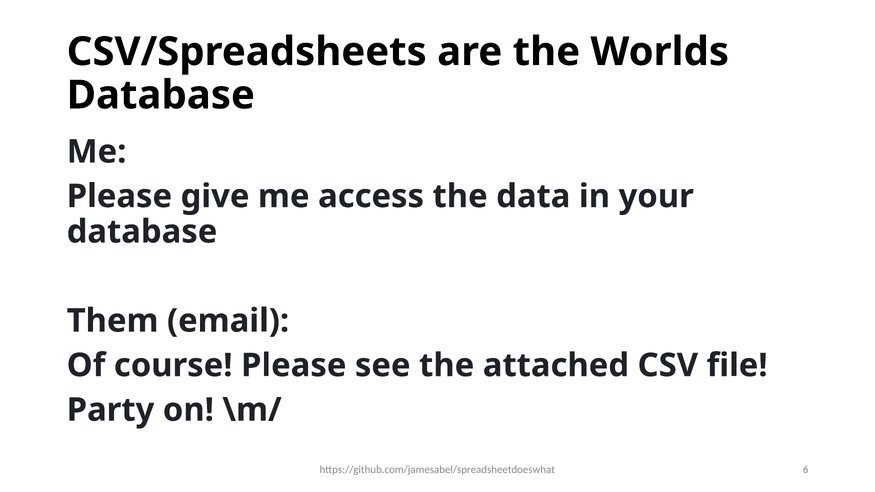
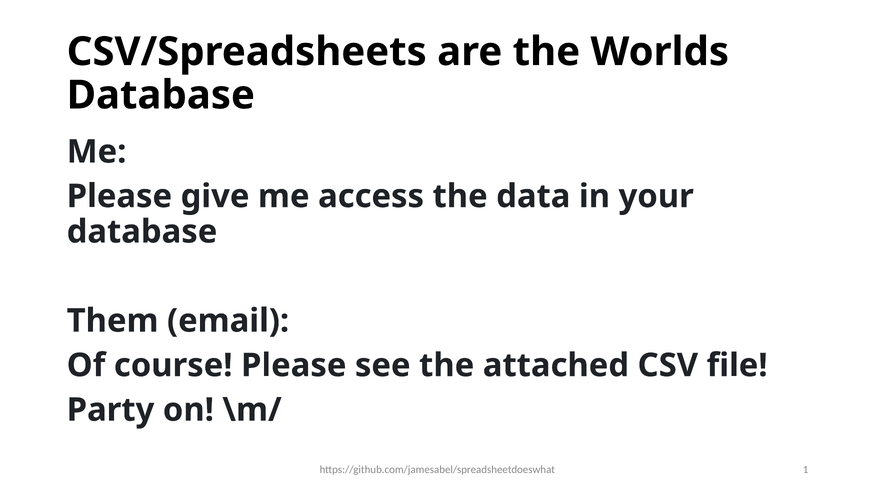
6: 6 -> 1 (806, 470)
